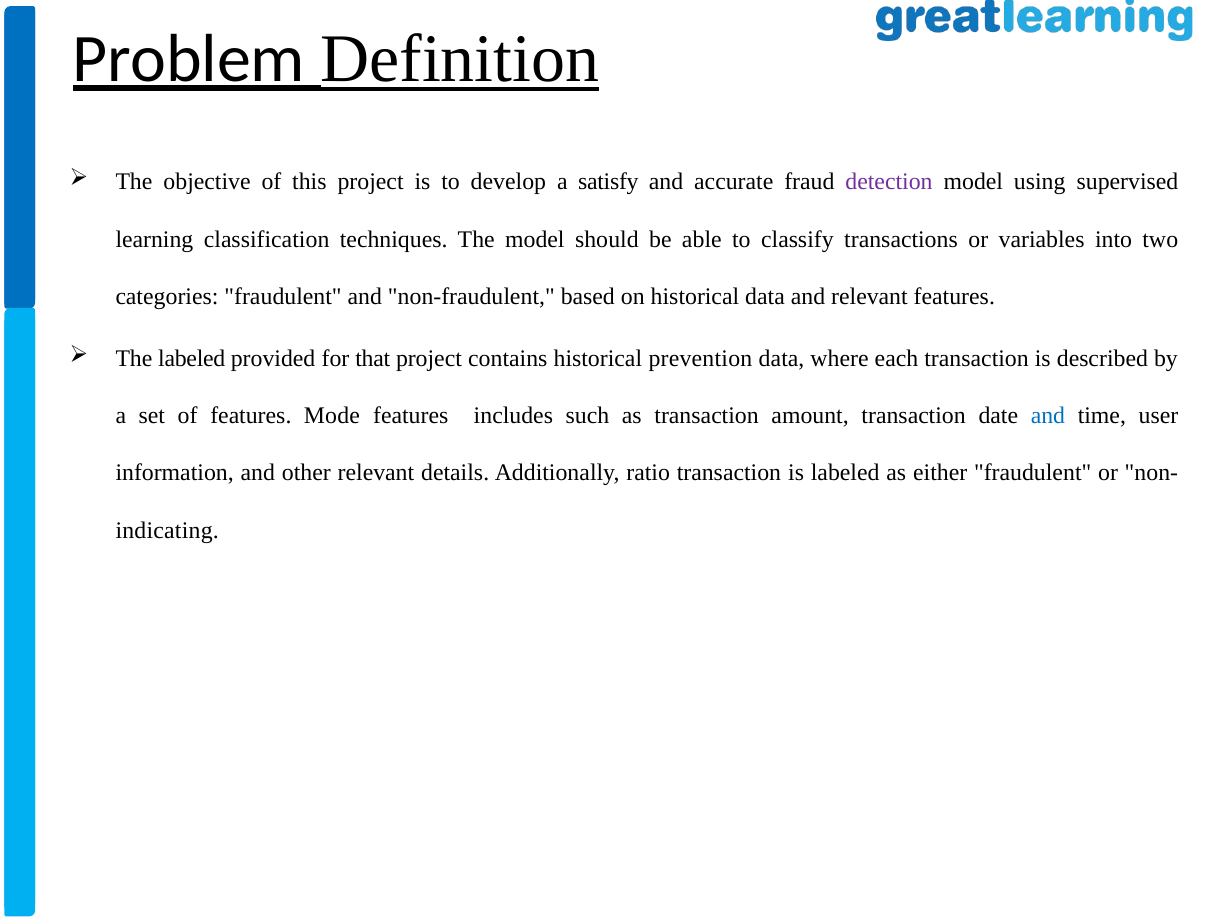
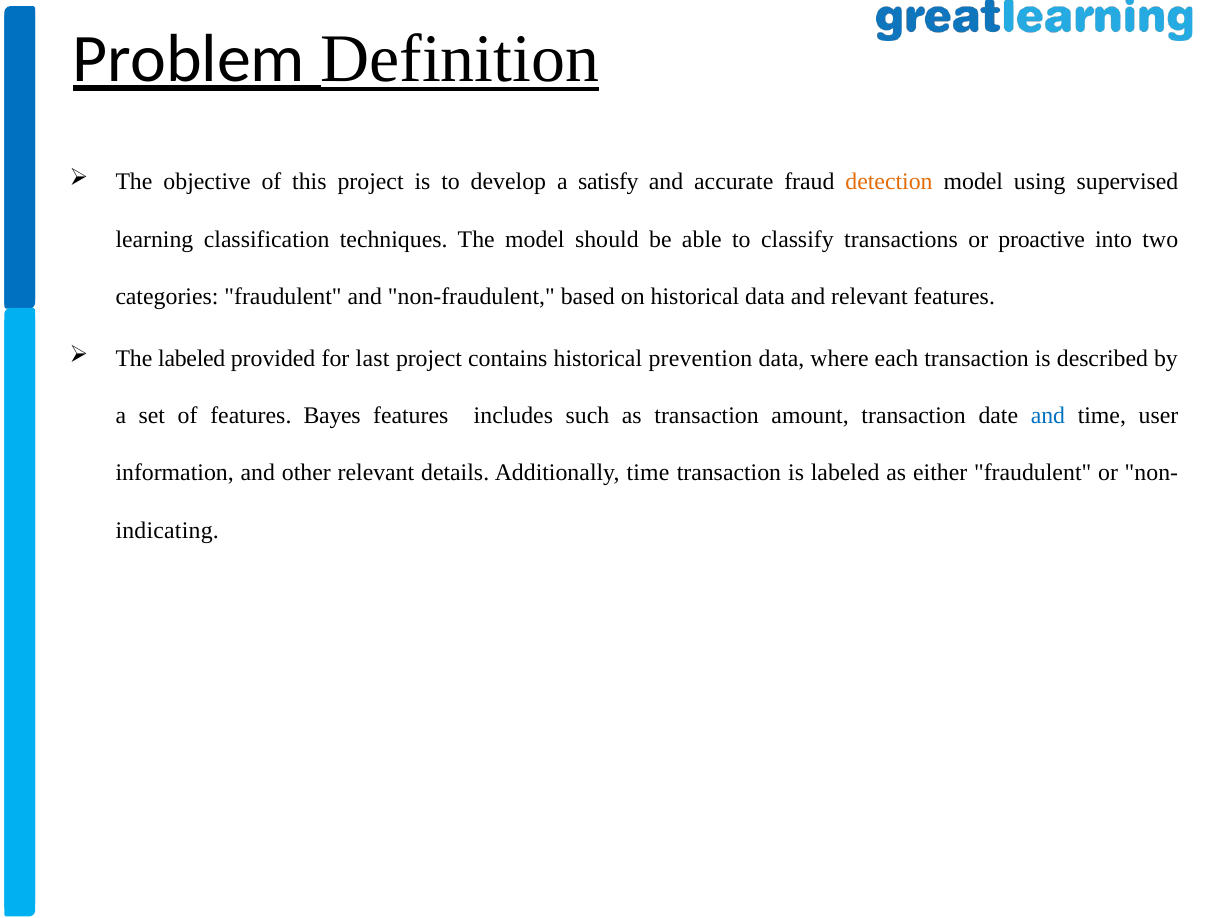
detection colour: purple -> orange (889, 182)
variables: variables -> proactive (1042, 239)
that: that -> last (373, 358)
Mode: Mode -> Bayes (332, 415)
Additionally ratio: ratio -> time (648, 473)
